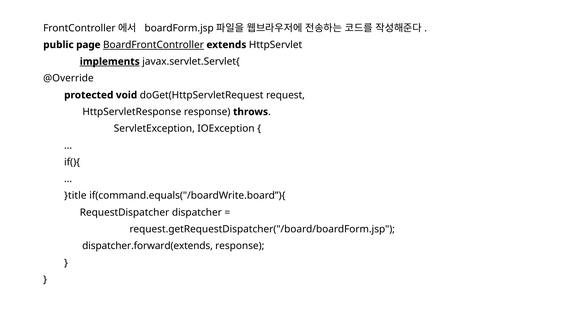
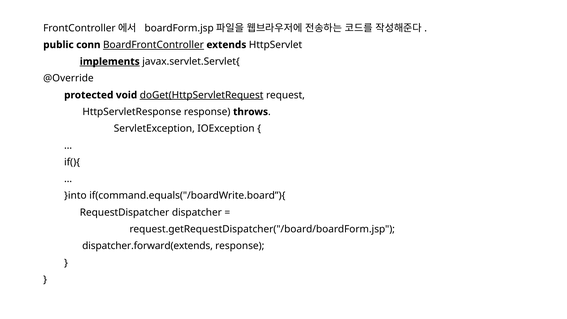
page: page -> conn (88, 45)
doGet(HttpServletRequest underline: none -> present (202, 95)
}title: }title -> }into (75, 196)
